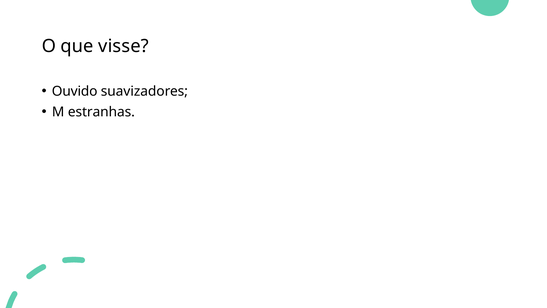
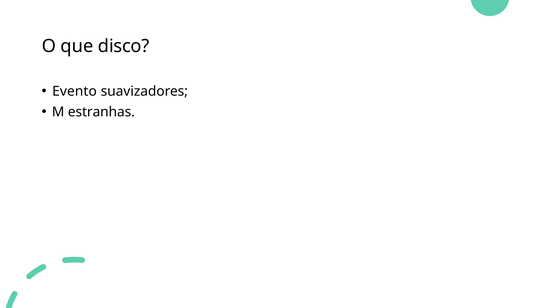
visse: visse -> disco (124, 46)
Ouvido: Ouvido -> Evento (75, 91)
